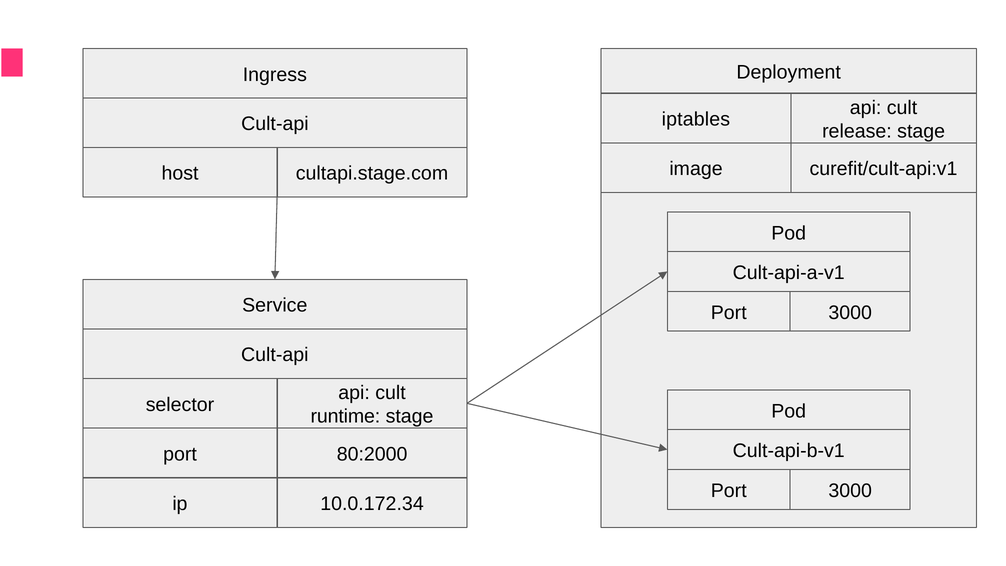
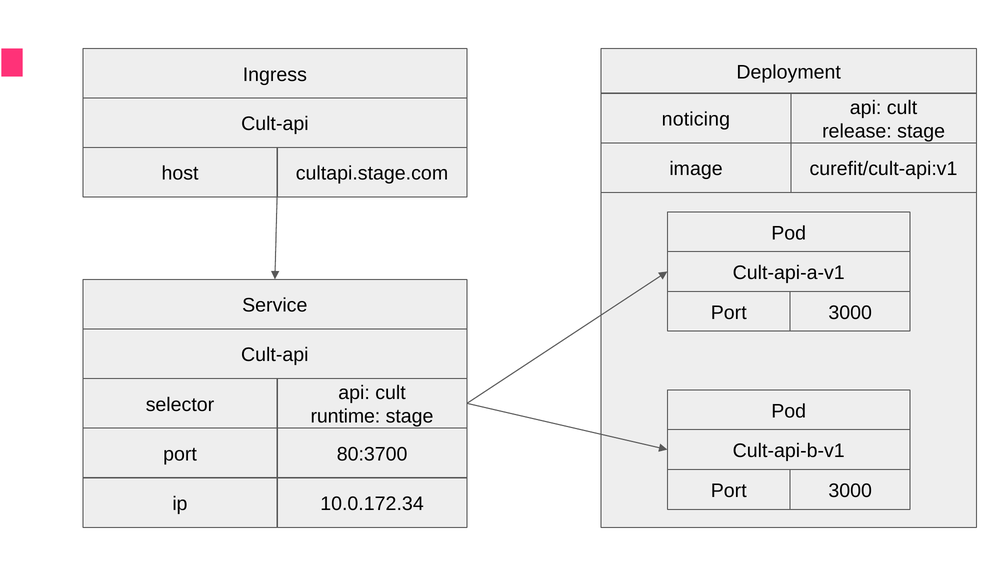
iptables: iptables -> noticing (696, 119)
80:2000: 80:2000 -> 80:3700 (372, 454)
